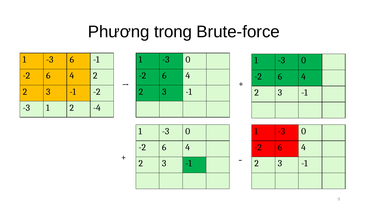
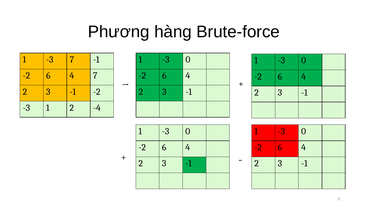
trong: trong -> hàng (173, 32)
-3 6: 6 -> 7 (72, 60)
2: 2 -> 7 (95, 76)
